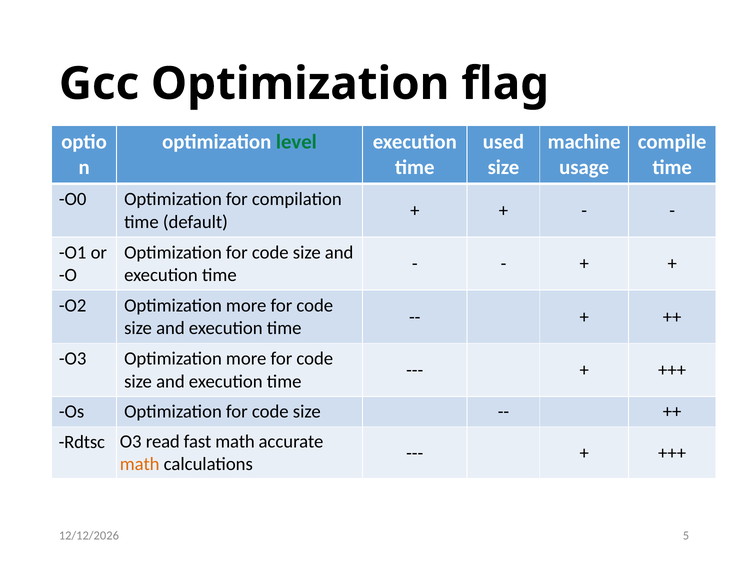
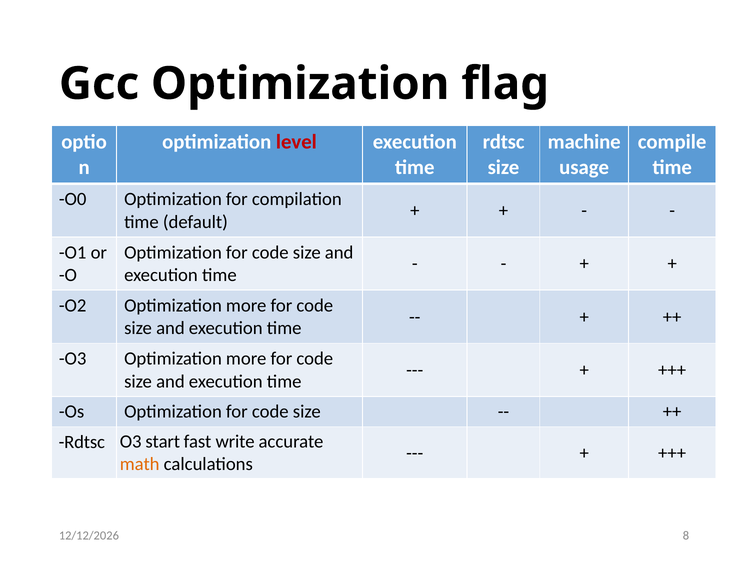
level colour: green -> red (296, 142)
used: used -> rdtsc (504, 142)
read: read -> start (163, 441)
fast math: math -> write (235, 441)
5: 5 -> 8 (686, 536)
